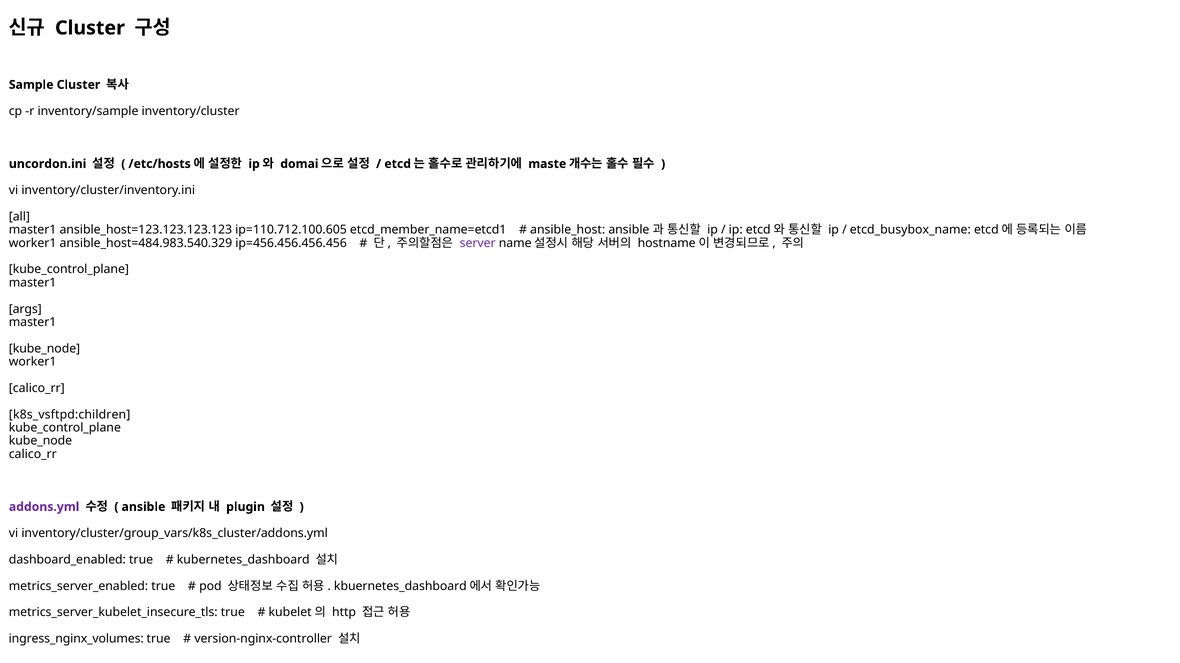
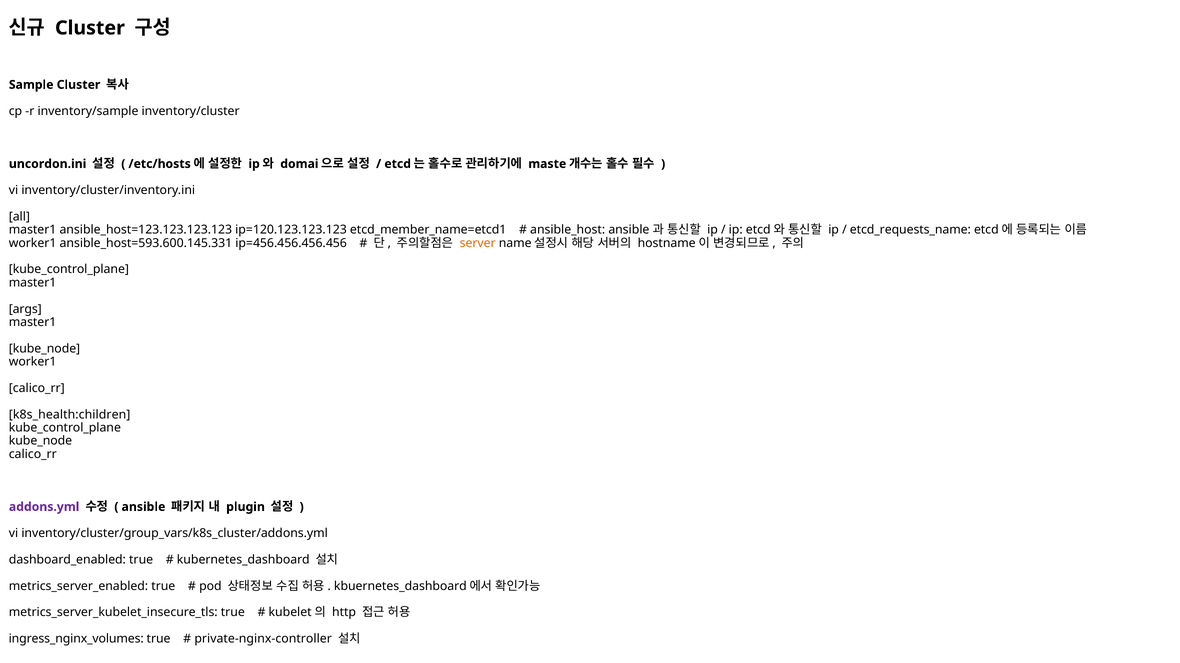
ip=110.712.100.605: ip=110.712.100.605 -> ip=120.123.123.123 (291, 230)
etcd_busybox_name: etcd_busybox_name -> etcd_requests_name (910, 230)
ansible_host=484.983.540.329: ansible_host=484.983.540.329 -> ansible_host=593.600.145.331 (146, 243)
server colour: purple -> orange (478, 243)
k8s_vsftpd:children: k8s_vsftpd:children -> k8s_health:children (70, 415)
version-nginx-controller: version-nginx-controller -> private-nginx-controller (263, 639)
